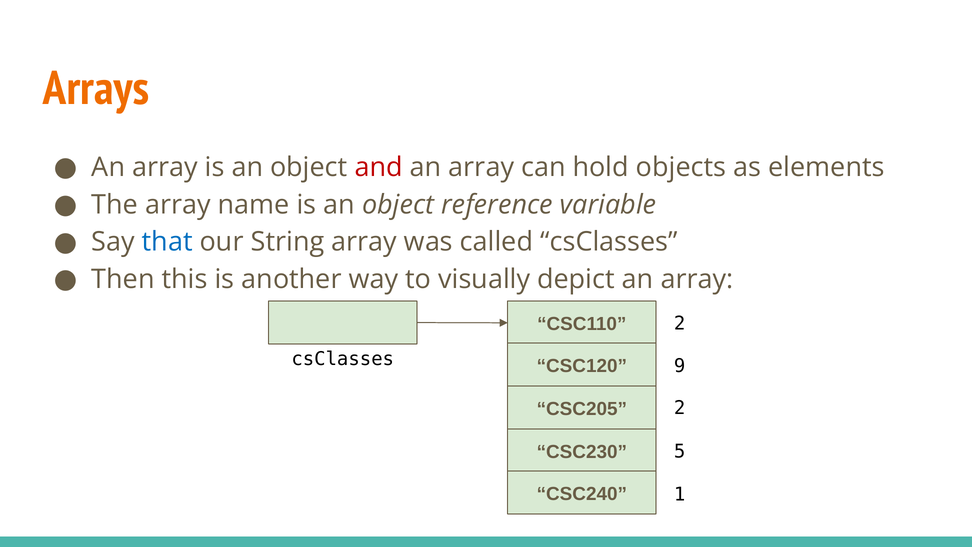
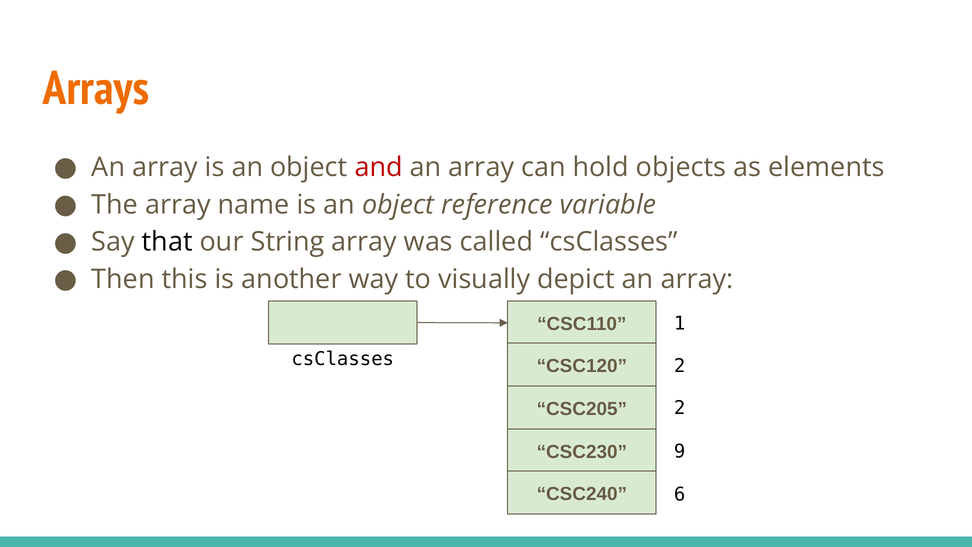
that colour: blue -> black (167, 242)
CSC110 2: 2 -> 1 (680, 323)
CSC120 9: 9 -> 2 (680, 366)
5: 5 -> 9 (680, 451)
1: 1 -> 6 (680, 494)
